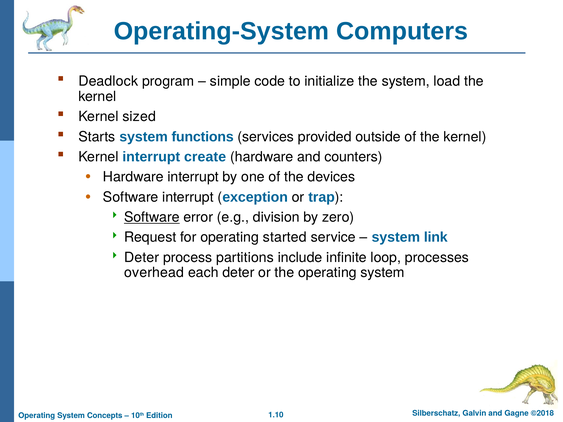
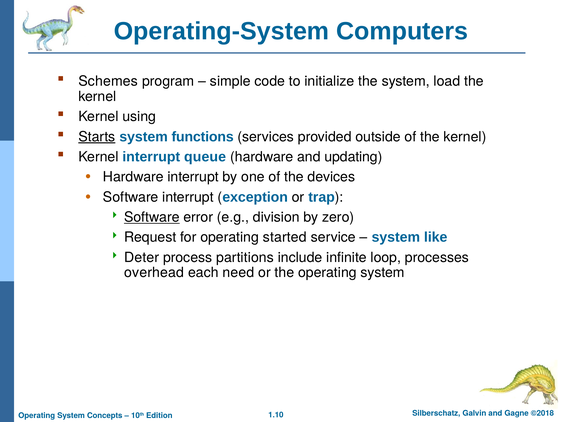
Deadlock: Deadlock -> Schemes (108, 81)
sized: sized -> using (139, 117)
Starts underline: none -> present (97, 137)
create: create -> queue (205, 157)
counters: counters -> updating (353, 157)
link: link -> like (436, 237)
each deter: deter -> need (238, 273)
